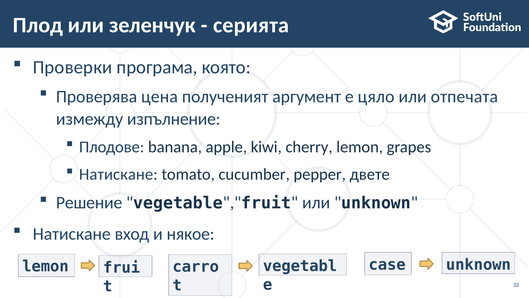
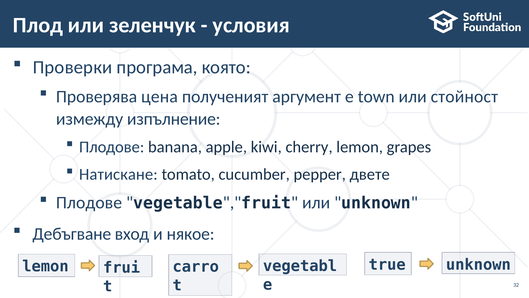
серията: серията -> условия (251, 25)
цяло: цяло -> town (376, 97)
отпечата: отпечата -> стойност (464, 97)
Решение: Решение -> Плодове (89, 203)
Натискане: Натискане -> Дебъгване (72, 234)
casе: casе -> true (387, 264)
